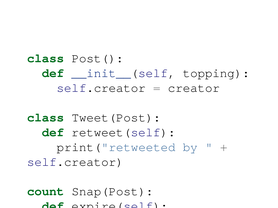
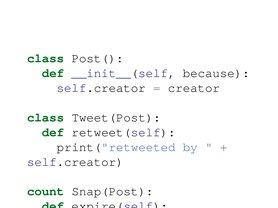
topping: topping -> because (216, 73)
